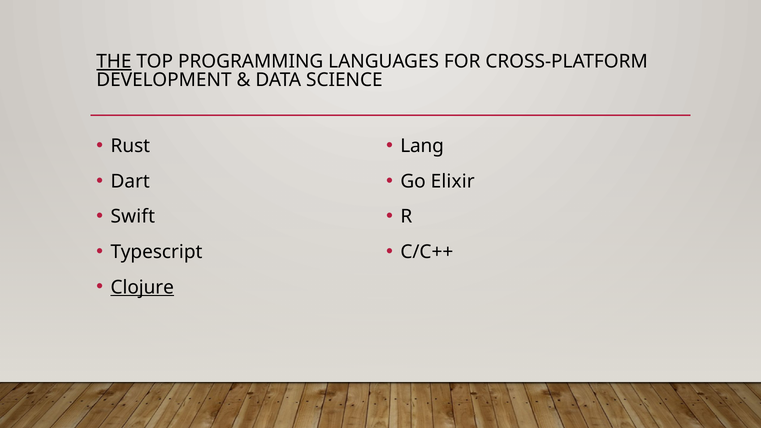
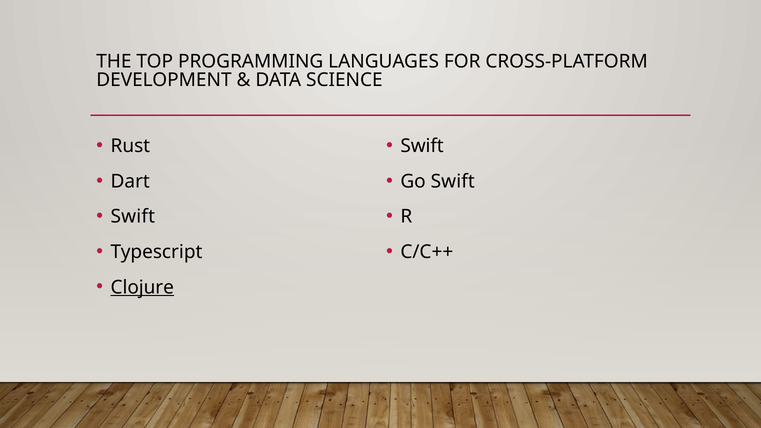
THE underline: present -> none (114, 62)
Lang: Lang -> Swift (422, 146)
Go Elixir: Elixir -> Swift (453, 181)
